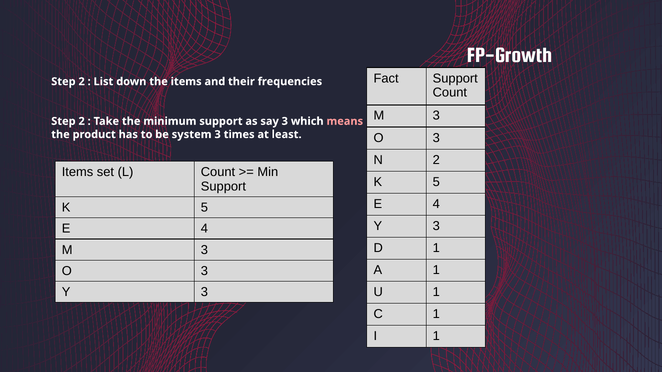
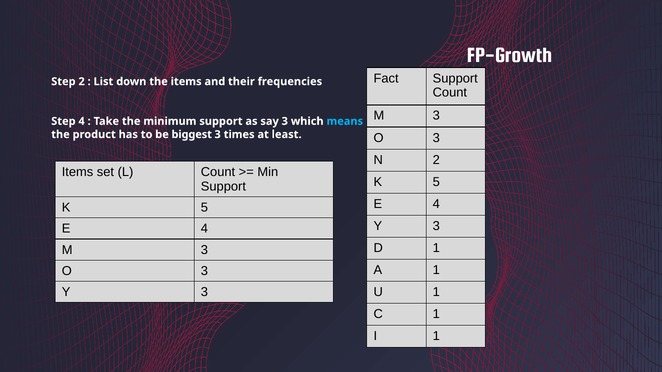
2: 2 -> 4 (82, 121)
means colour: pink -> light blue (345, 121)
system: system -> biggest (192, 135)
